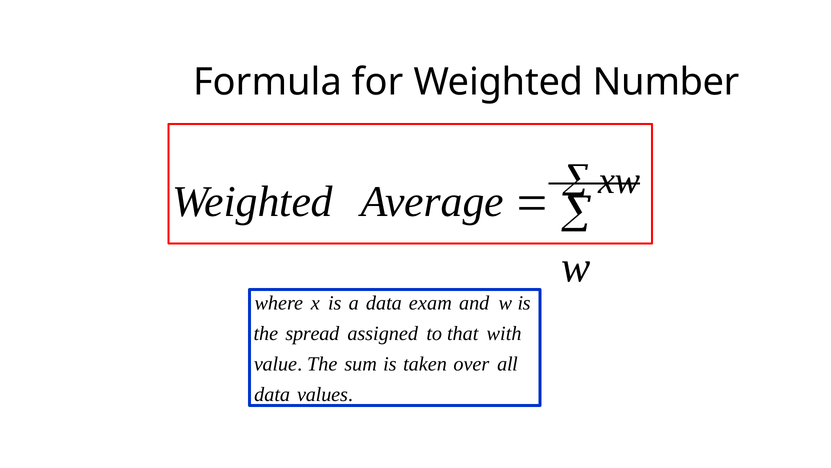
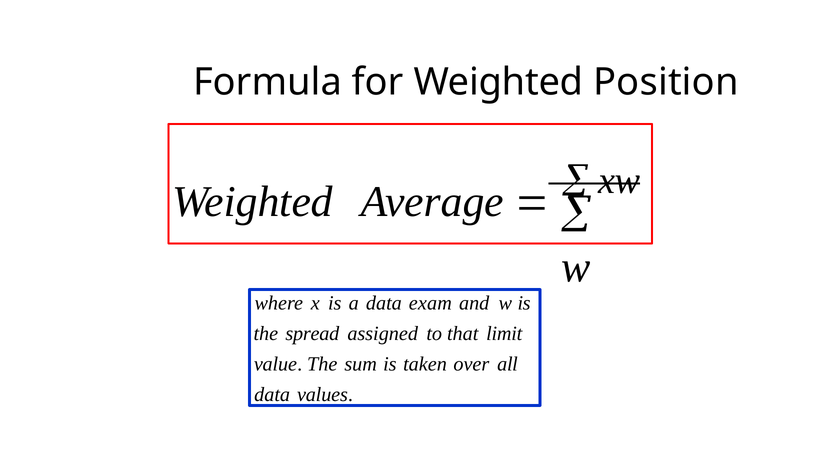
Number: Number -> Position (666, 82)
with: with -> limit (504, 333)
